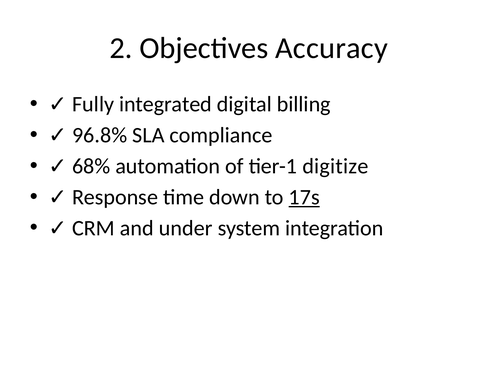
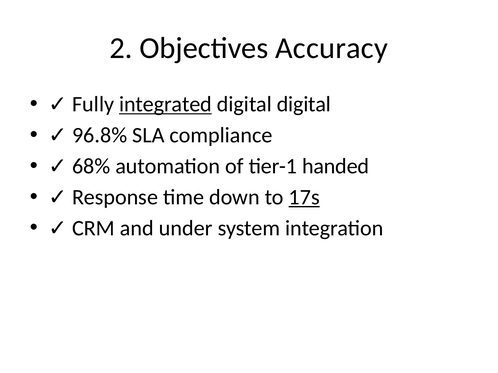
integrated underline: none -> present (165, 104)
digital billing: billing -> digital (304, 104)
digitize: digitize -> handed (336, 166)
